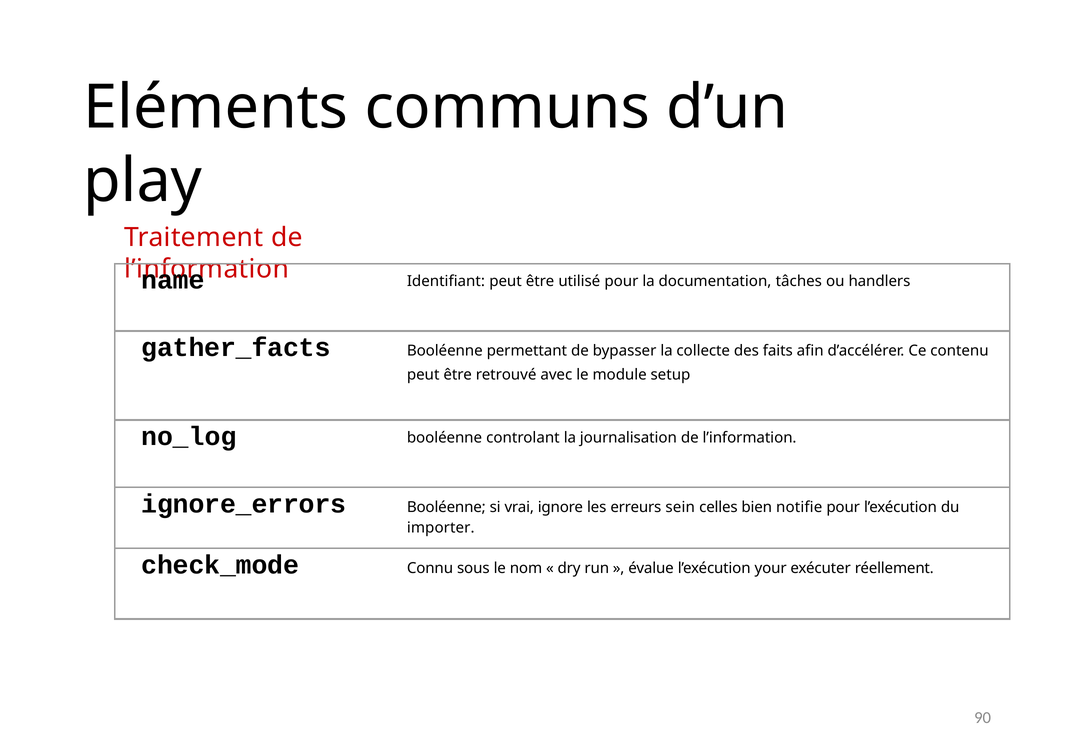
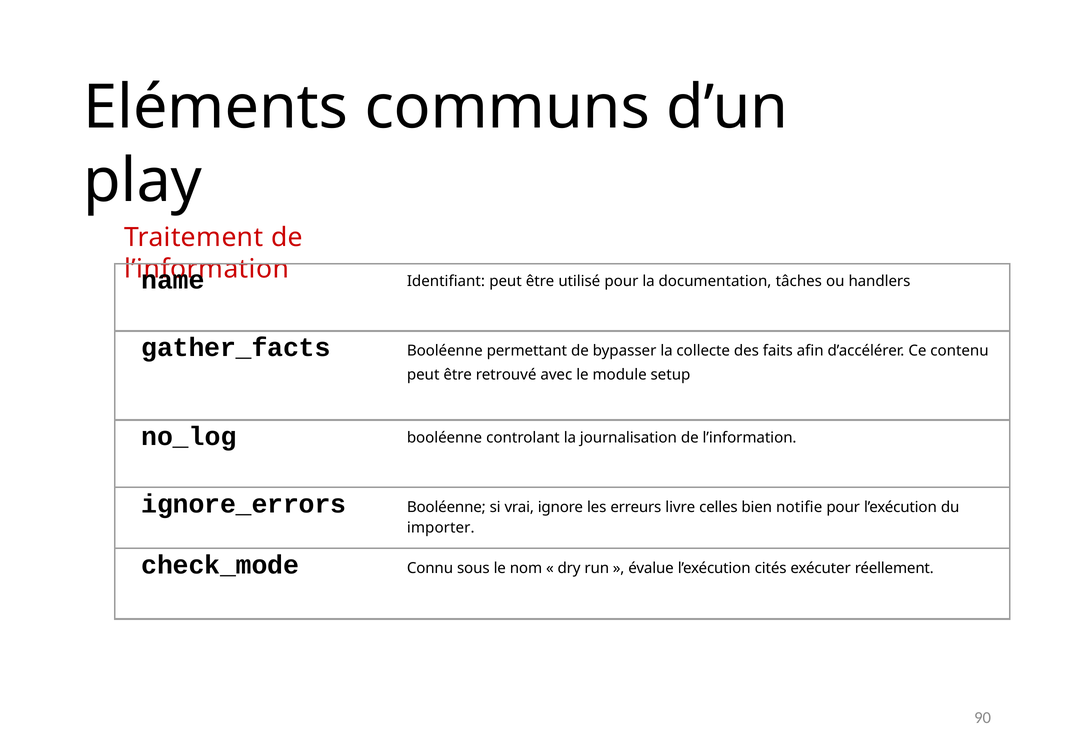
sein: sein -> livre (680, 507)
your: your -> cités (771, 568)
